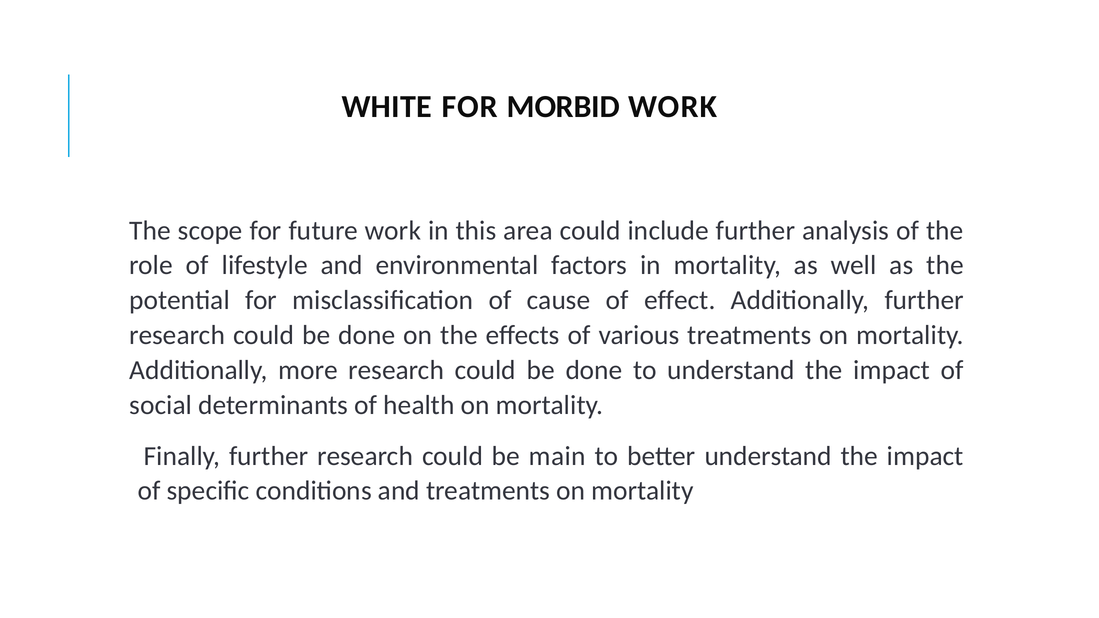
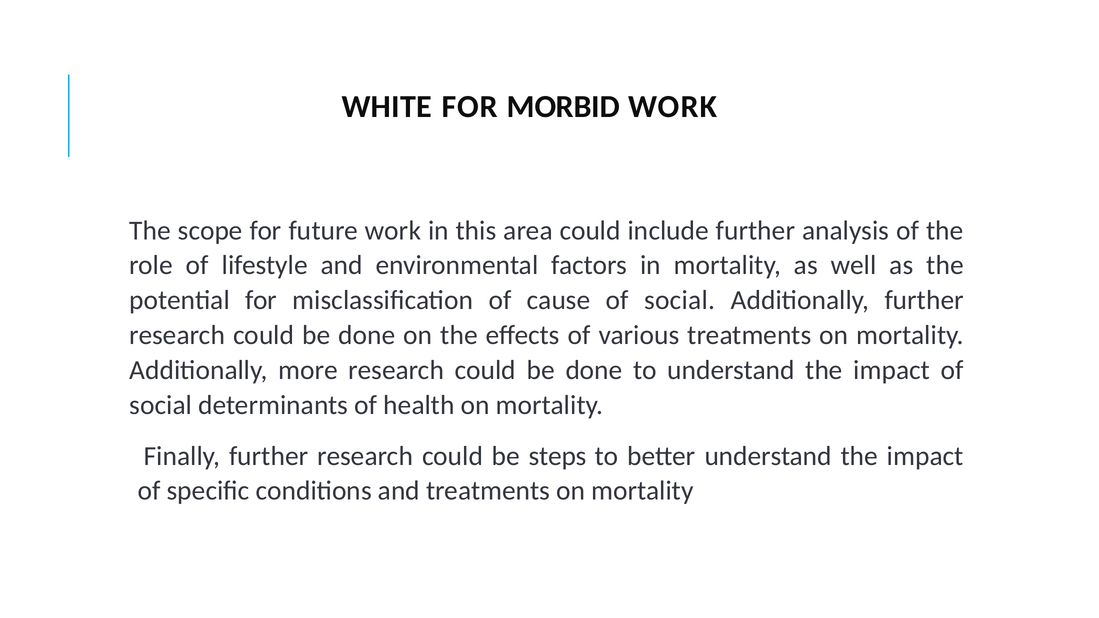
cause of effect: effect -> social (680, 300)
main: main -> steps (558, 456)
